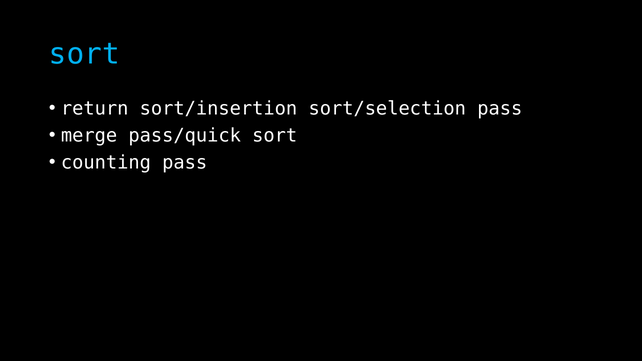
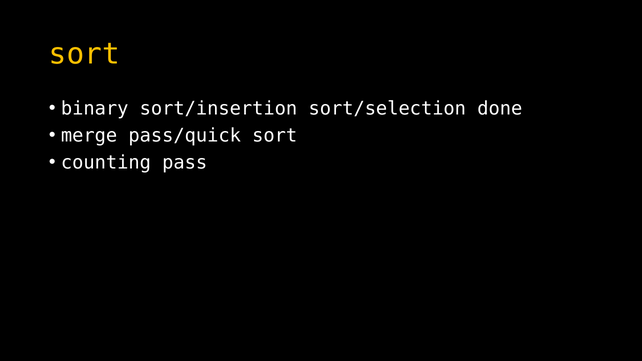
sort colour: light blue -> yellow (84, 54)
return: return -> binary (95, 109)
sort/selection pass: pass -> done (500, 109)
